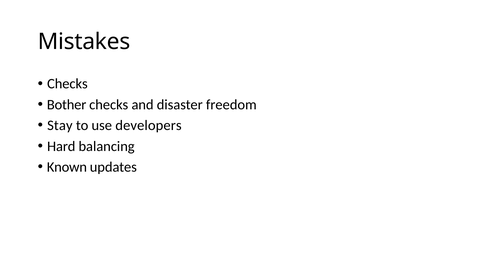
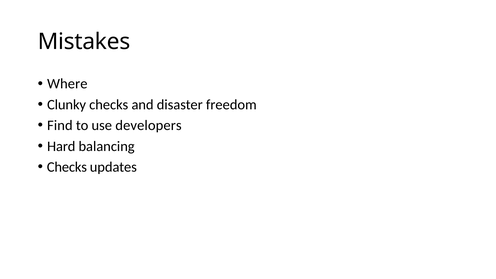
Checks: Checks -> Where (67, 84)
Bother: Bother -> Clunky (67, 105)
Stay: Stay -> Find (60, 125)
Known: Known -> Checks (67, 167)
